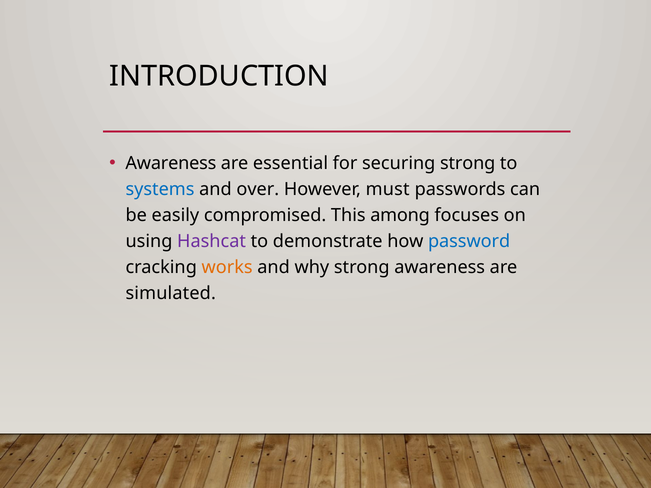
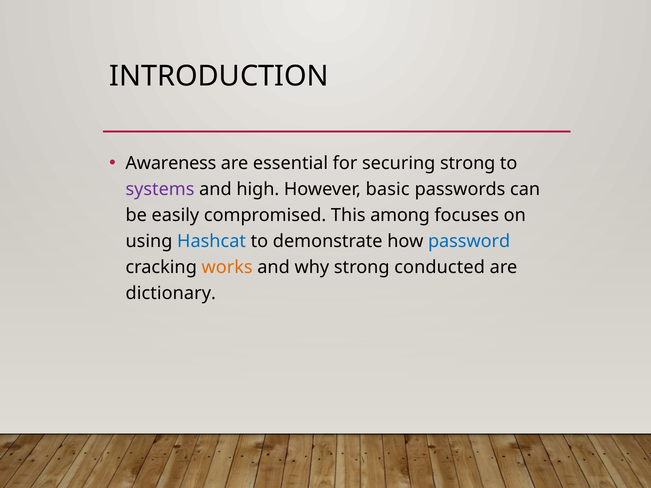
systems colour: blue -> purple (160, 189)
over: over -> high (258, 189)
must: must -> basic (388, 189)
Hashcat colour: purple -> blue (212, 241)
strong awareness: awareness -> conducted (440, 267)
simulated: simulated -> dictionary (171, 293)
